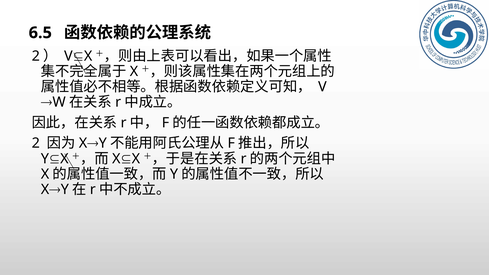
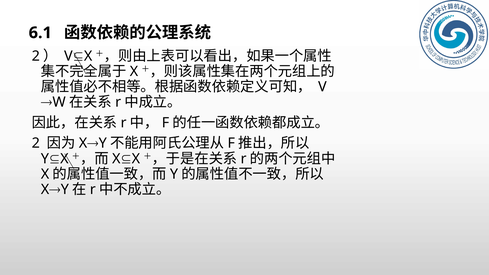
6.5: 6.5 -> 6.1 (40, 33)
